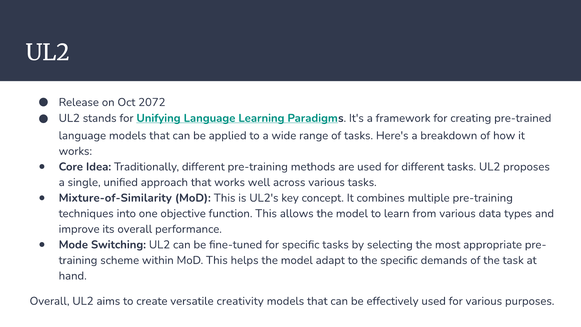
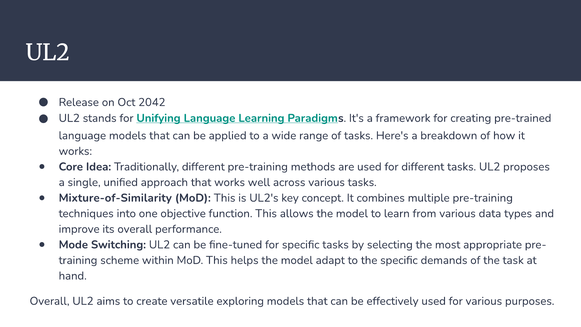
2072: 2072 -> 2042 (152, 102)
creativity: creativity -> exploring (240, 301)
